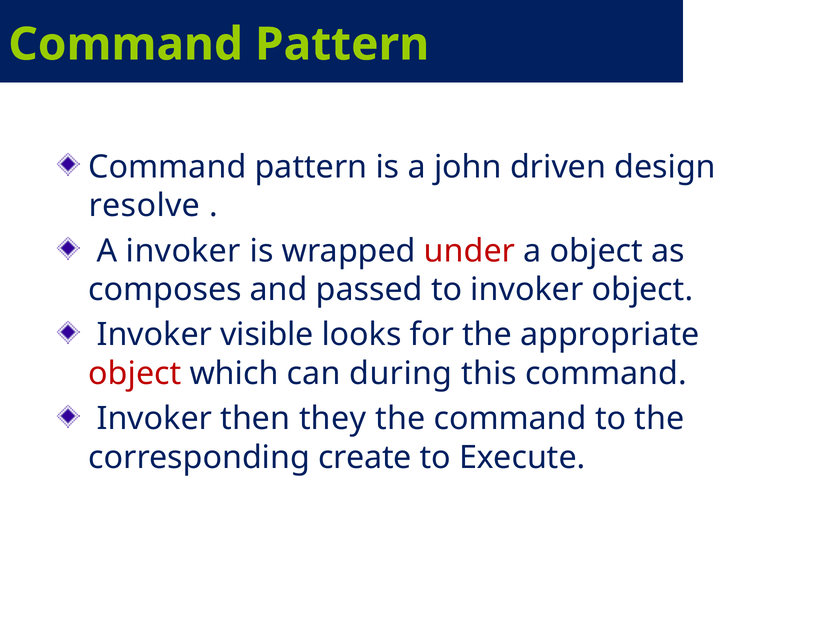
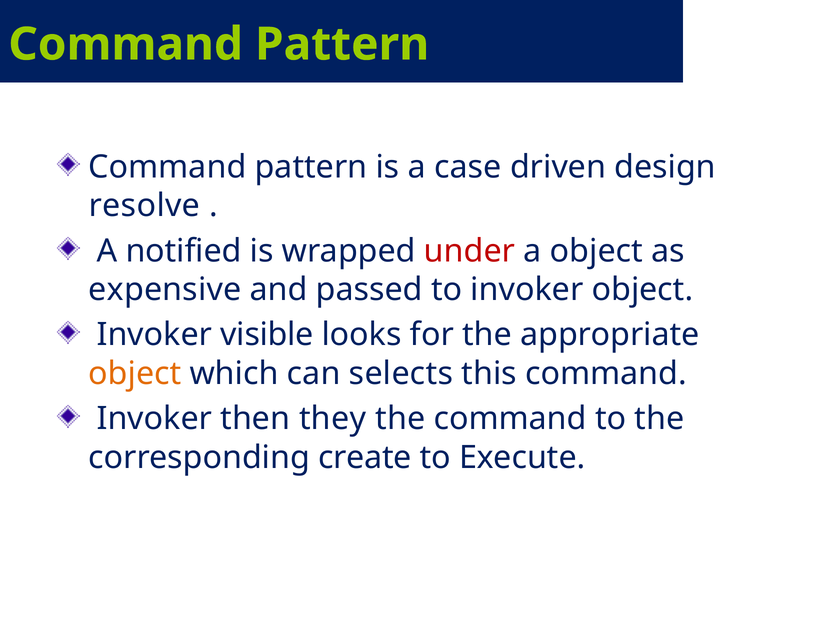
john: john -> case (468, 167)
A invoker: invoker -> notified (184, 251)
composes: composes -> expensive (165, 290)
object colour: red -> orange (135, 374)
during: during -> selects (401, 374)
